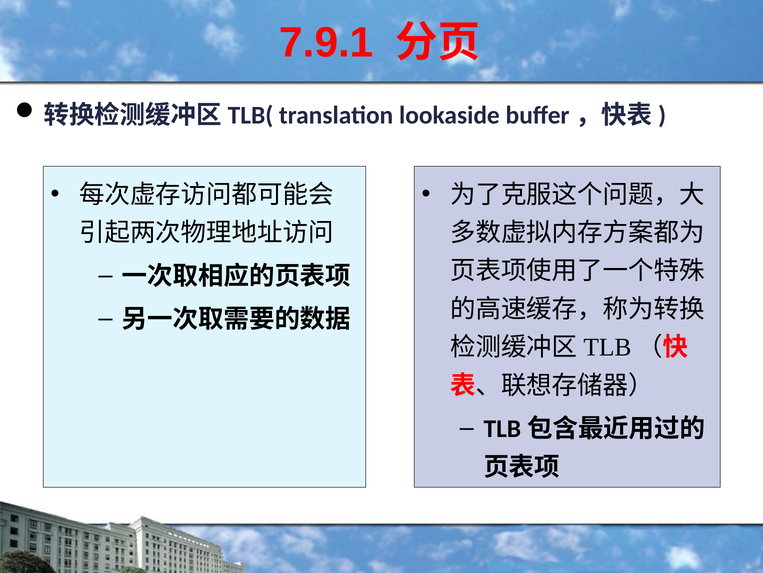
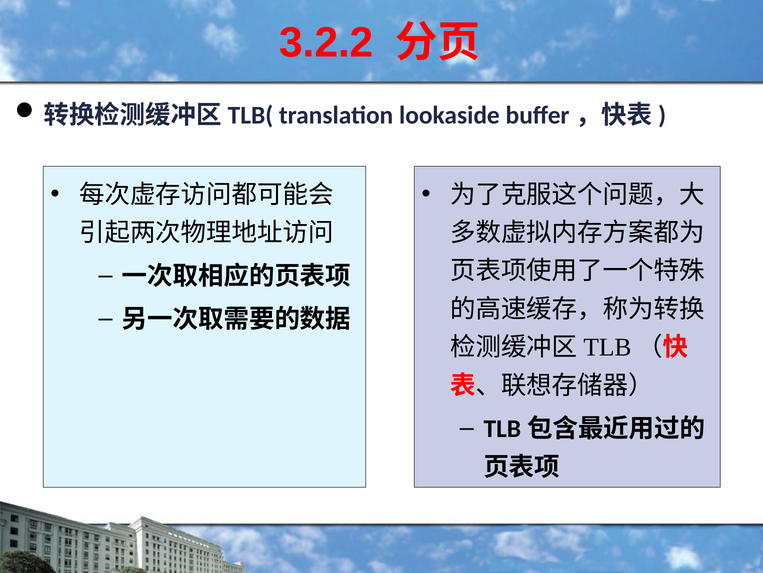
7.9.1: 7.9.1 -> 3.2.2 (326, 43)
